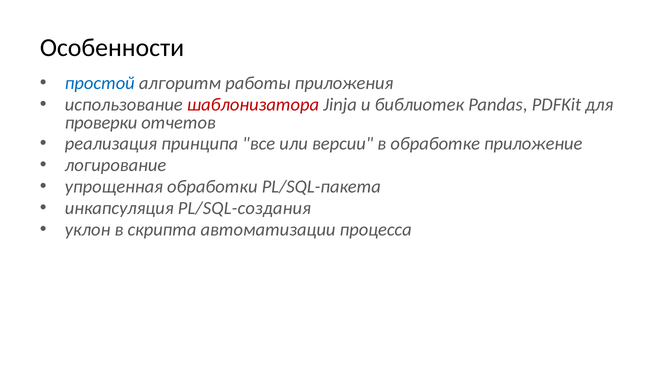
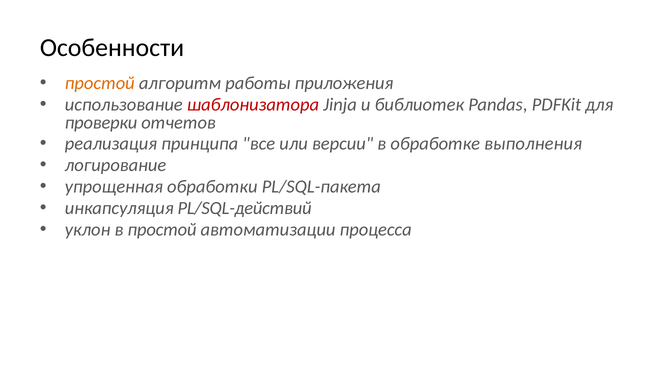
простой colour: blue -> orange (100, 83)
приложение: приложение -> выполнения (533, 144)
PL/SQL-создания: PL/SQL-создания -> PL/SQL-действий (245, 208)
в скрипта: скрипта -> простой (162, 230)
